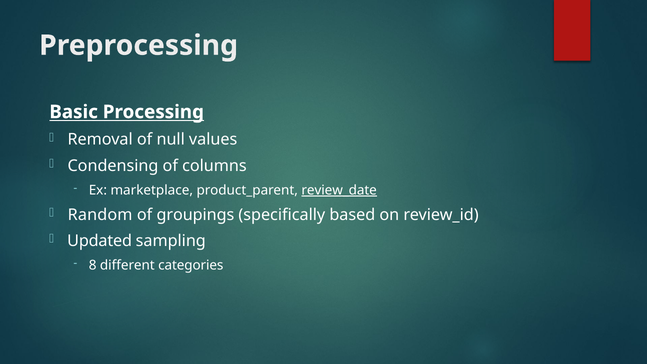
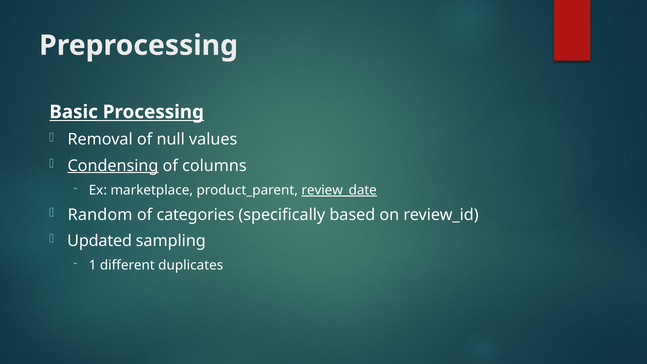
Condensing underline: none -> present (113, 166)
groupings: groupings -> categories (195, 215)
8: 8 -> 1 (93, 265)
categories: categories -> duplicates (191, 265)
